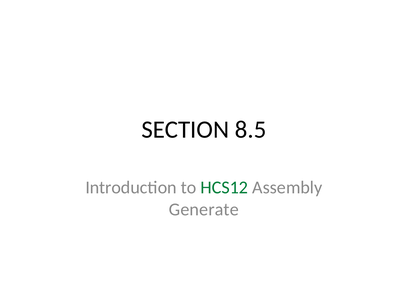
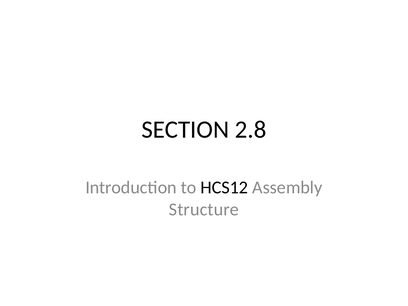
8.5: 8.5 -> 2.8 (251, 130)
HCS12 colour: green -> black (224, 188)
Generate: Generate -> Structure (204, 209)
